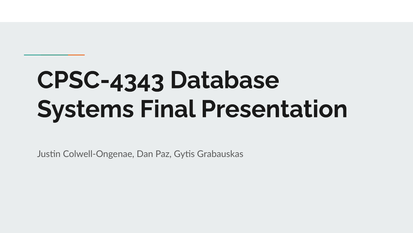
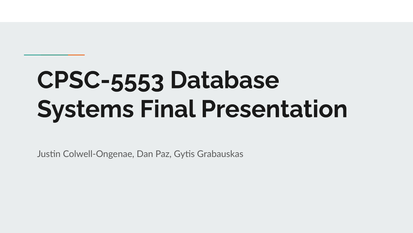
CPSC-4343: CPSC-4343 -> CPSC-5553 (101, 80)
